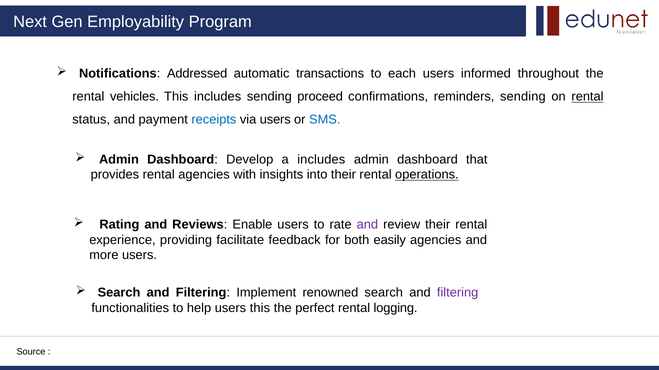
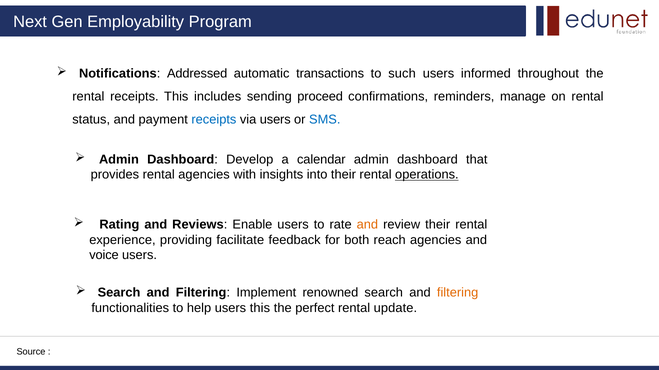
each: each -> such (402, 74)
rental vehicles: vehicles -> receipts (134, 97)
reminders sending: sending -> manage (523, 97)
rental underline: present -> none (588, 97)
a includes: includes -> calendar (321, 160)
and colour: purple -> orange (367, 225)
easily: easily -> reach (390, 240)
more: more -> voice (104, 256)
filtering colour: purple -> orange (458, 293)
logging: logging -> update (395, 309)
